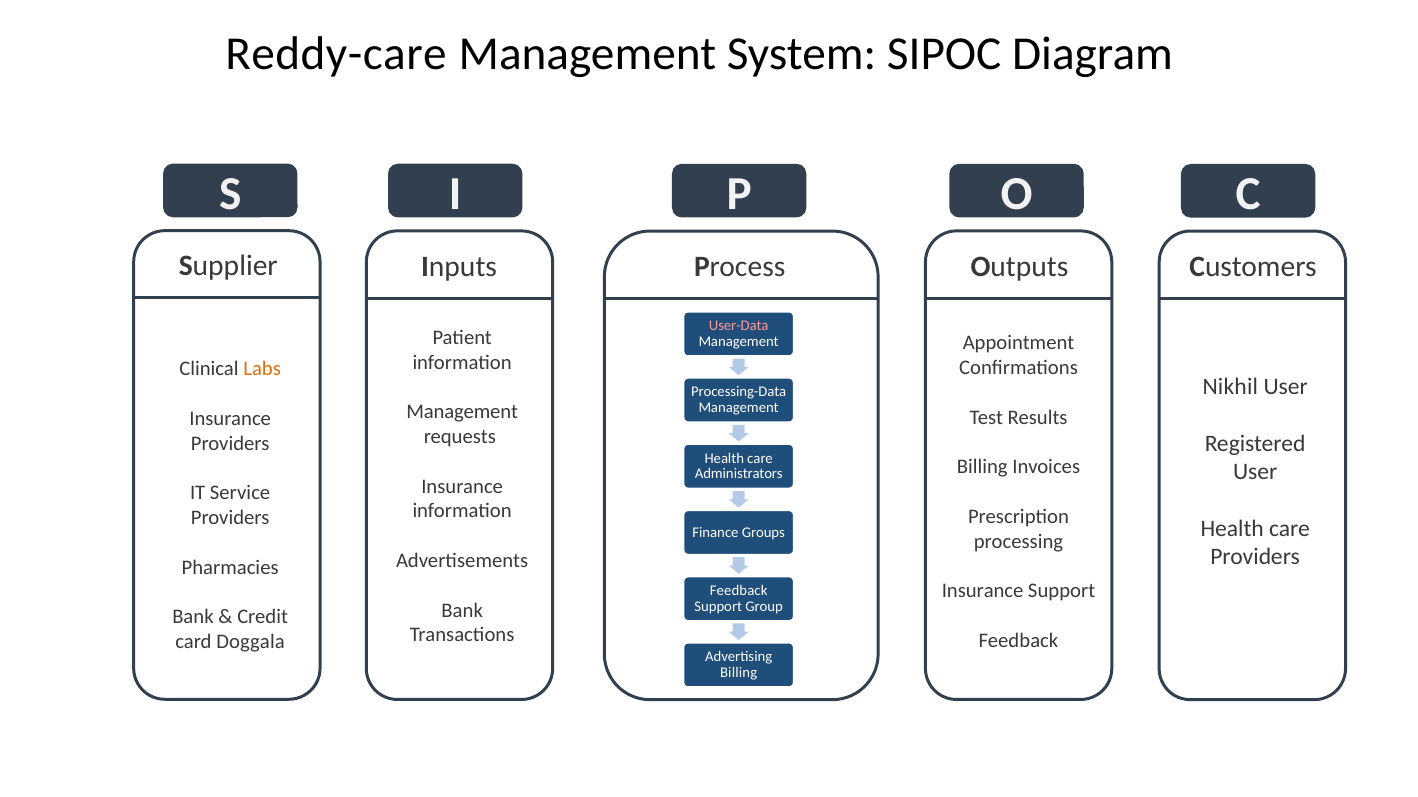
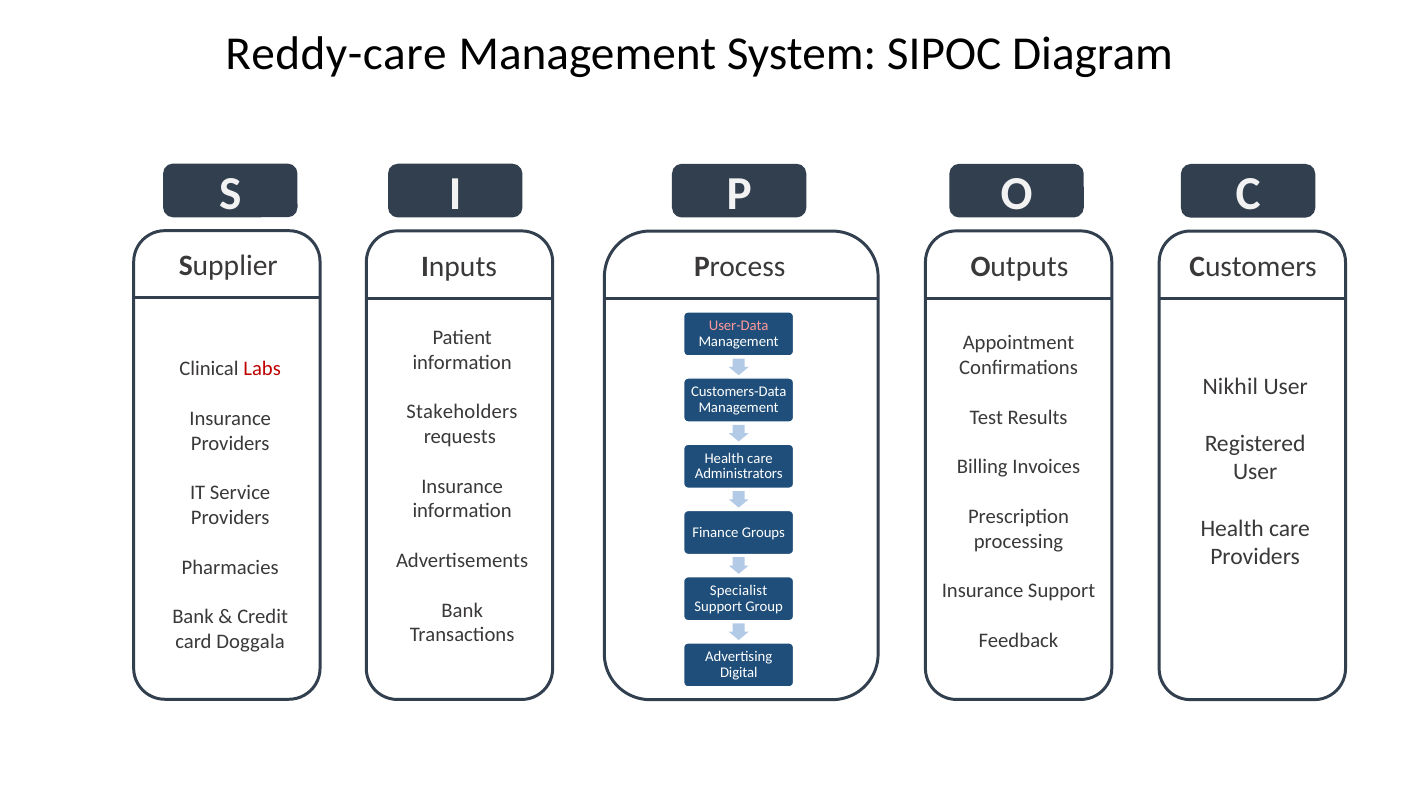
Labs colour: orange -> red (262, 369)
Processing-Data: Processing-Data -> Customers-Data (739, 392)
Management: Management -> Stakeholders (462, 412)
Feedback: Feedback -> Specialist (739, 591)
Billing: Billing -> Digital (739, 673)
